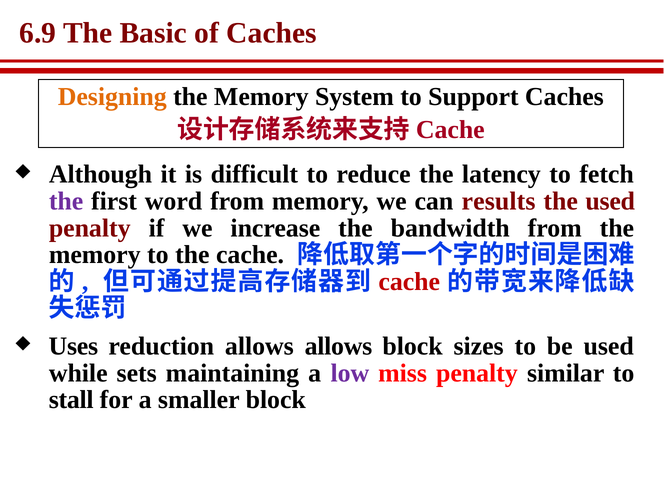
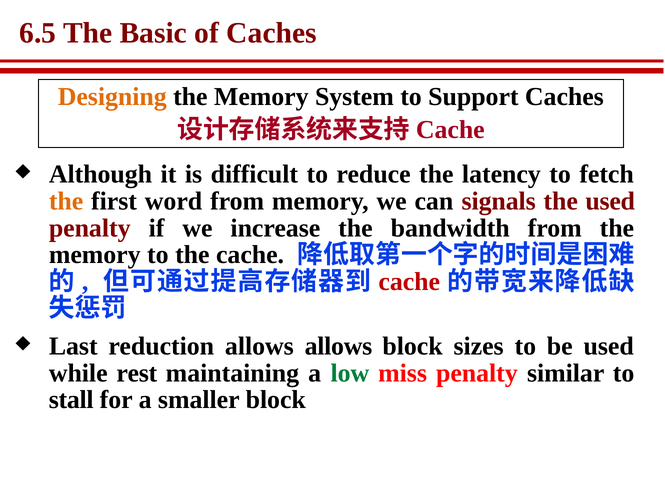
6.9: 6.9 -> 6.5 (38, 33)
the colour: purple -> orange (66, 201)
results: results -> signals (499, 201)
Uses: Uses -> Last (73, 346)
sets: sets -> rest (137, 373)
low colour: purple -> green (350, 373)
